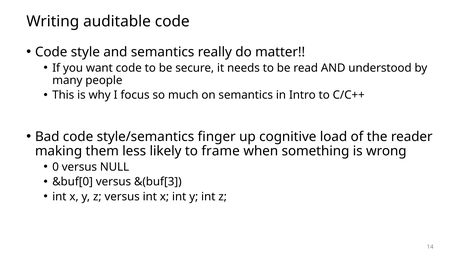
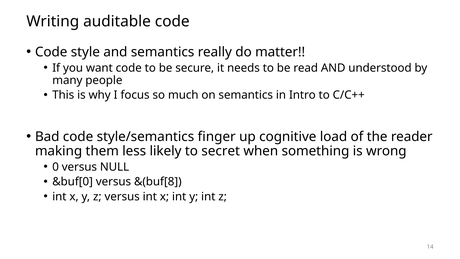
frame: frame -> secret (221, 151)
&(buf[3: &(buf[3 -> &(buf[8 (158, 182)
